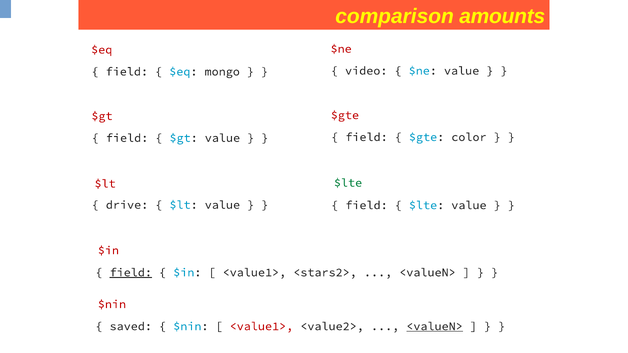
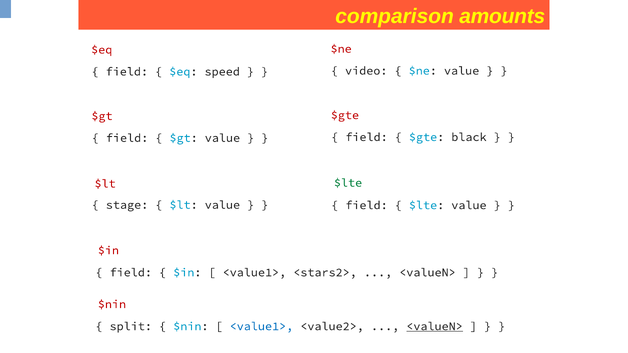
mongo: mongo -> speed (222, 72)
color: color -> black (469, 137)
drive: drive -> stage (127, 205)
field underline: present -> none (131, 273)
saved: saved -> split (131, 326)
<value1> colour: red -> blue (261, 326)
